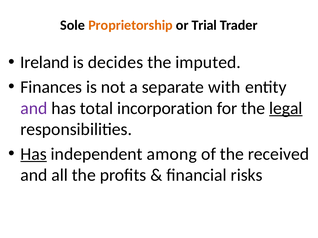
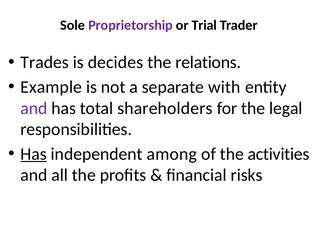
Proprietorship colour: orange -> purple (131, 25)
Ireland: Ireland -> Trades (45, 63)
imputed: imputed -> relations (208, 63)
Finances: Finances -> Example (51, 87)
incorporation: incorporation -> shareholders (165, 108)
legal underline: present -> none (286, 108)
received: received -> activities (279, 154)
